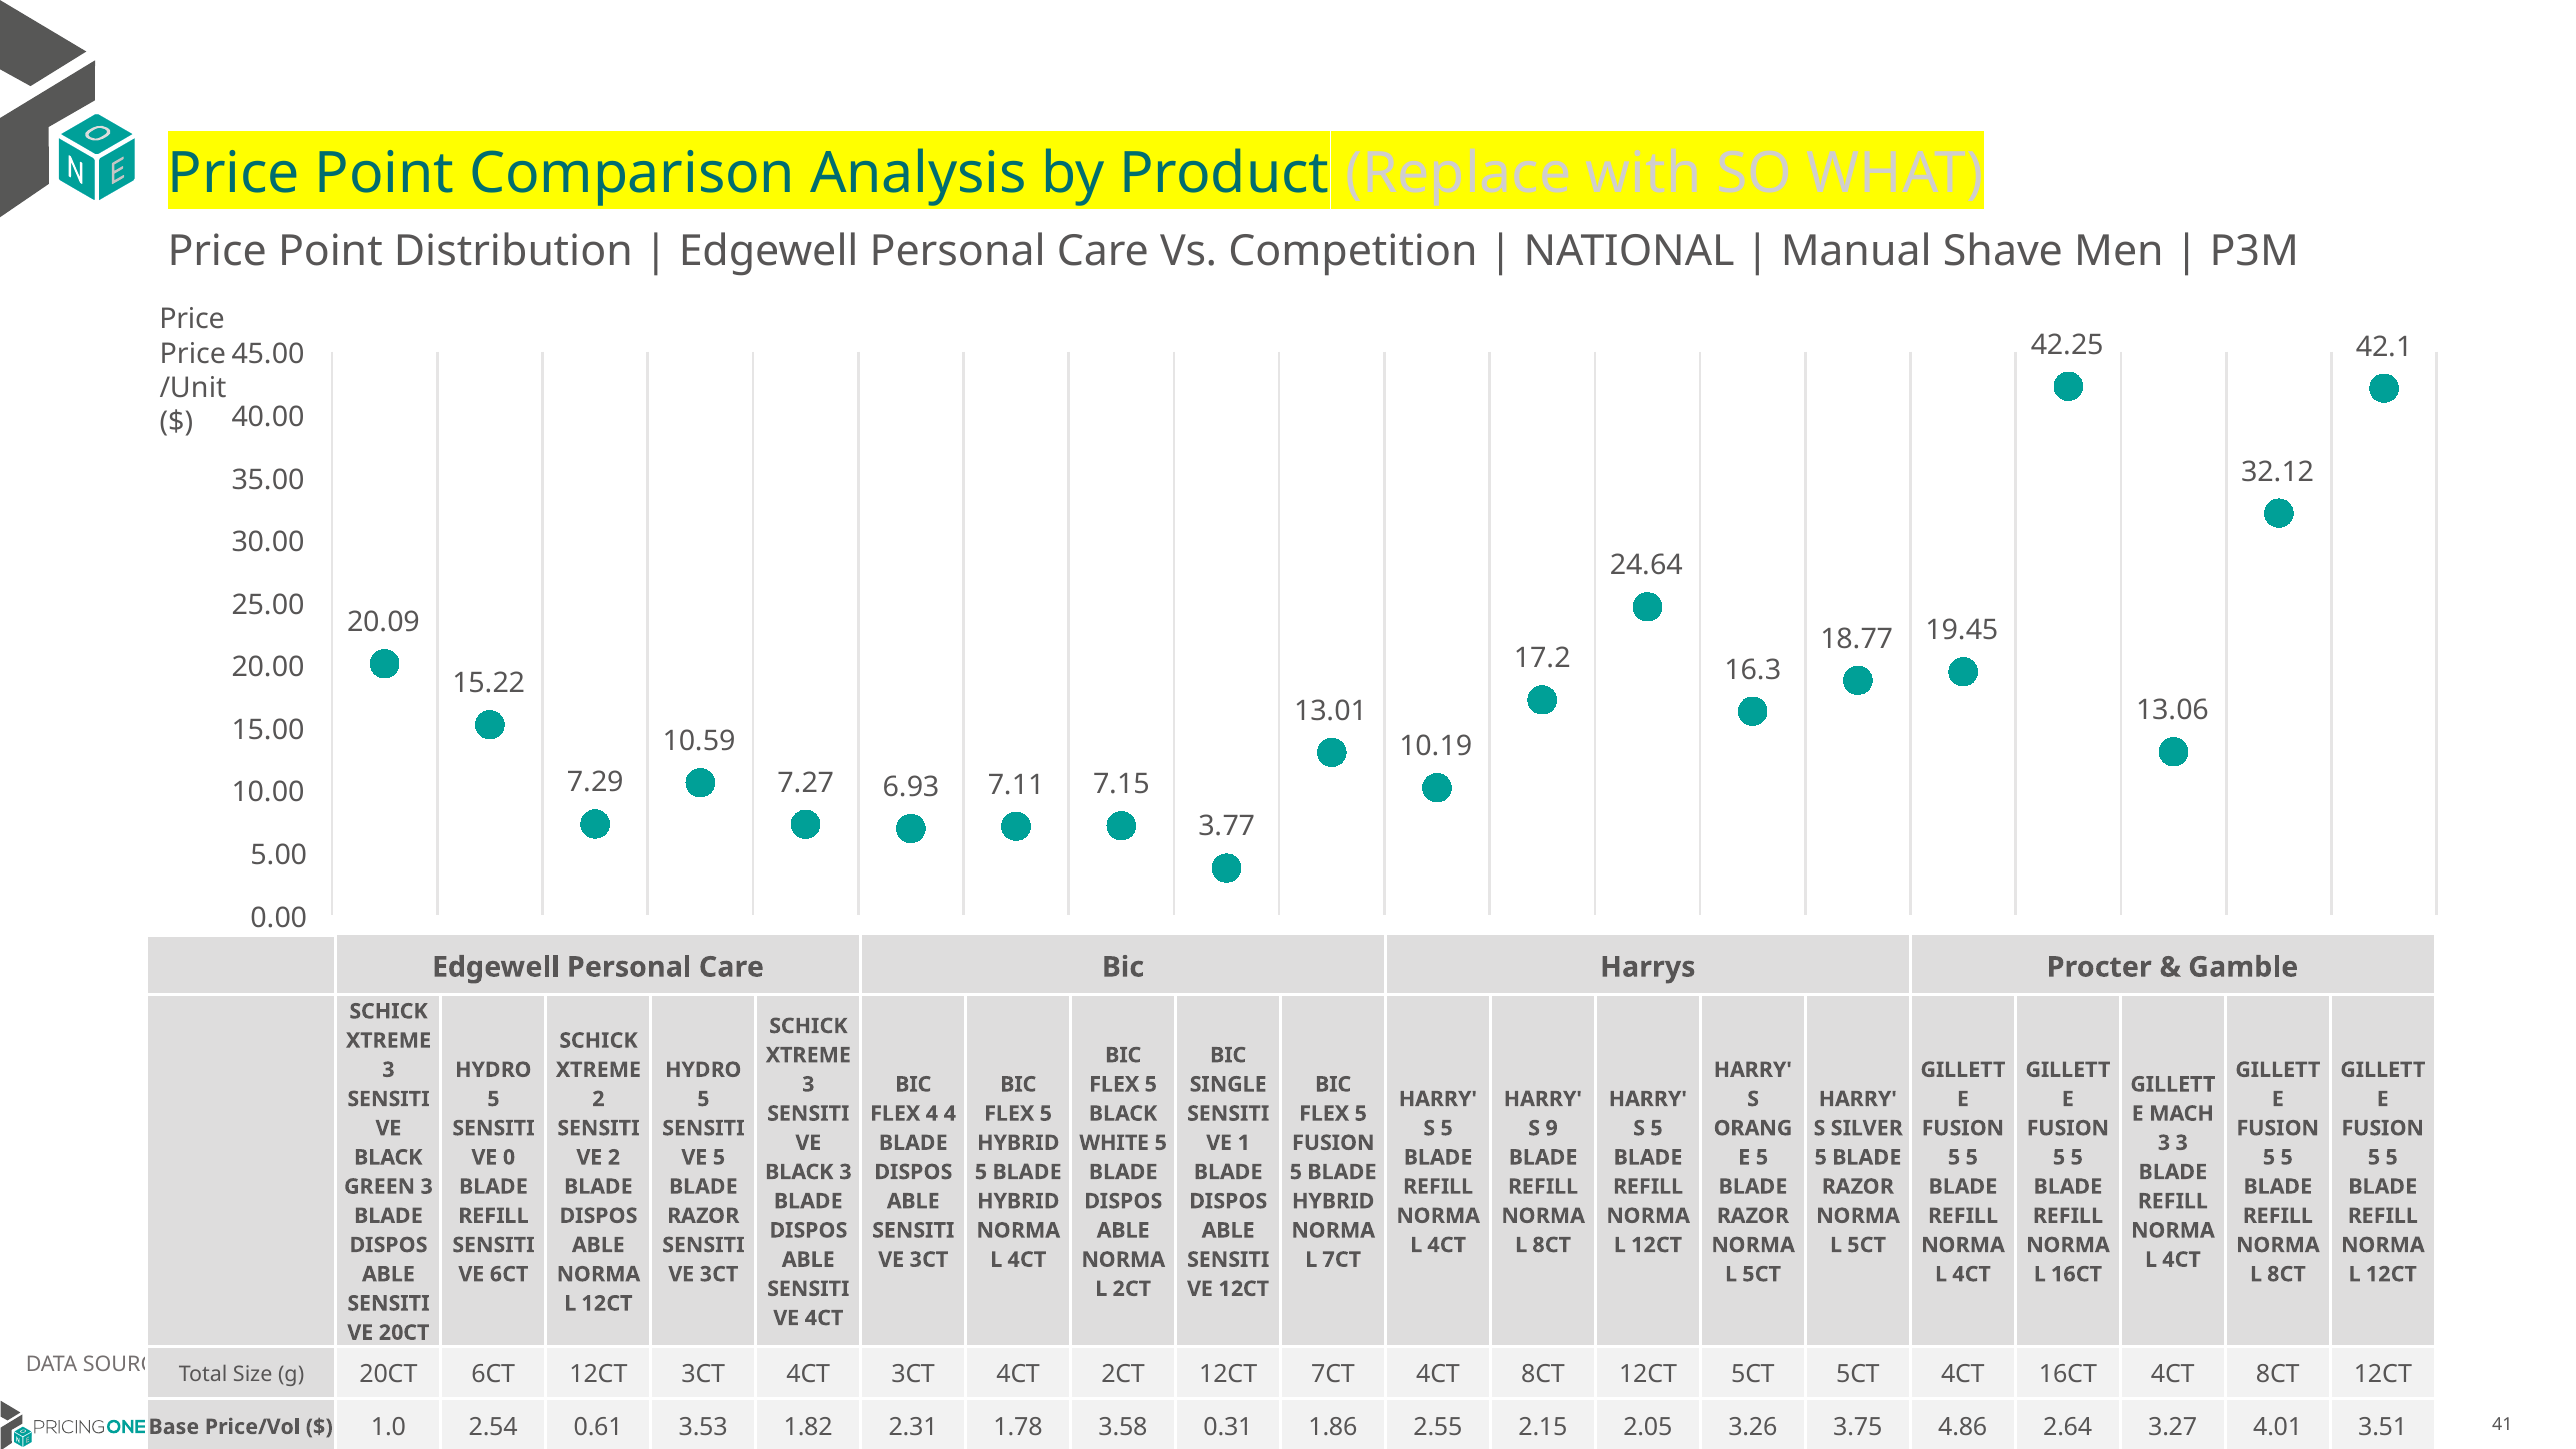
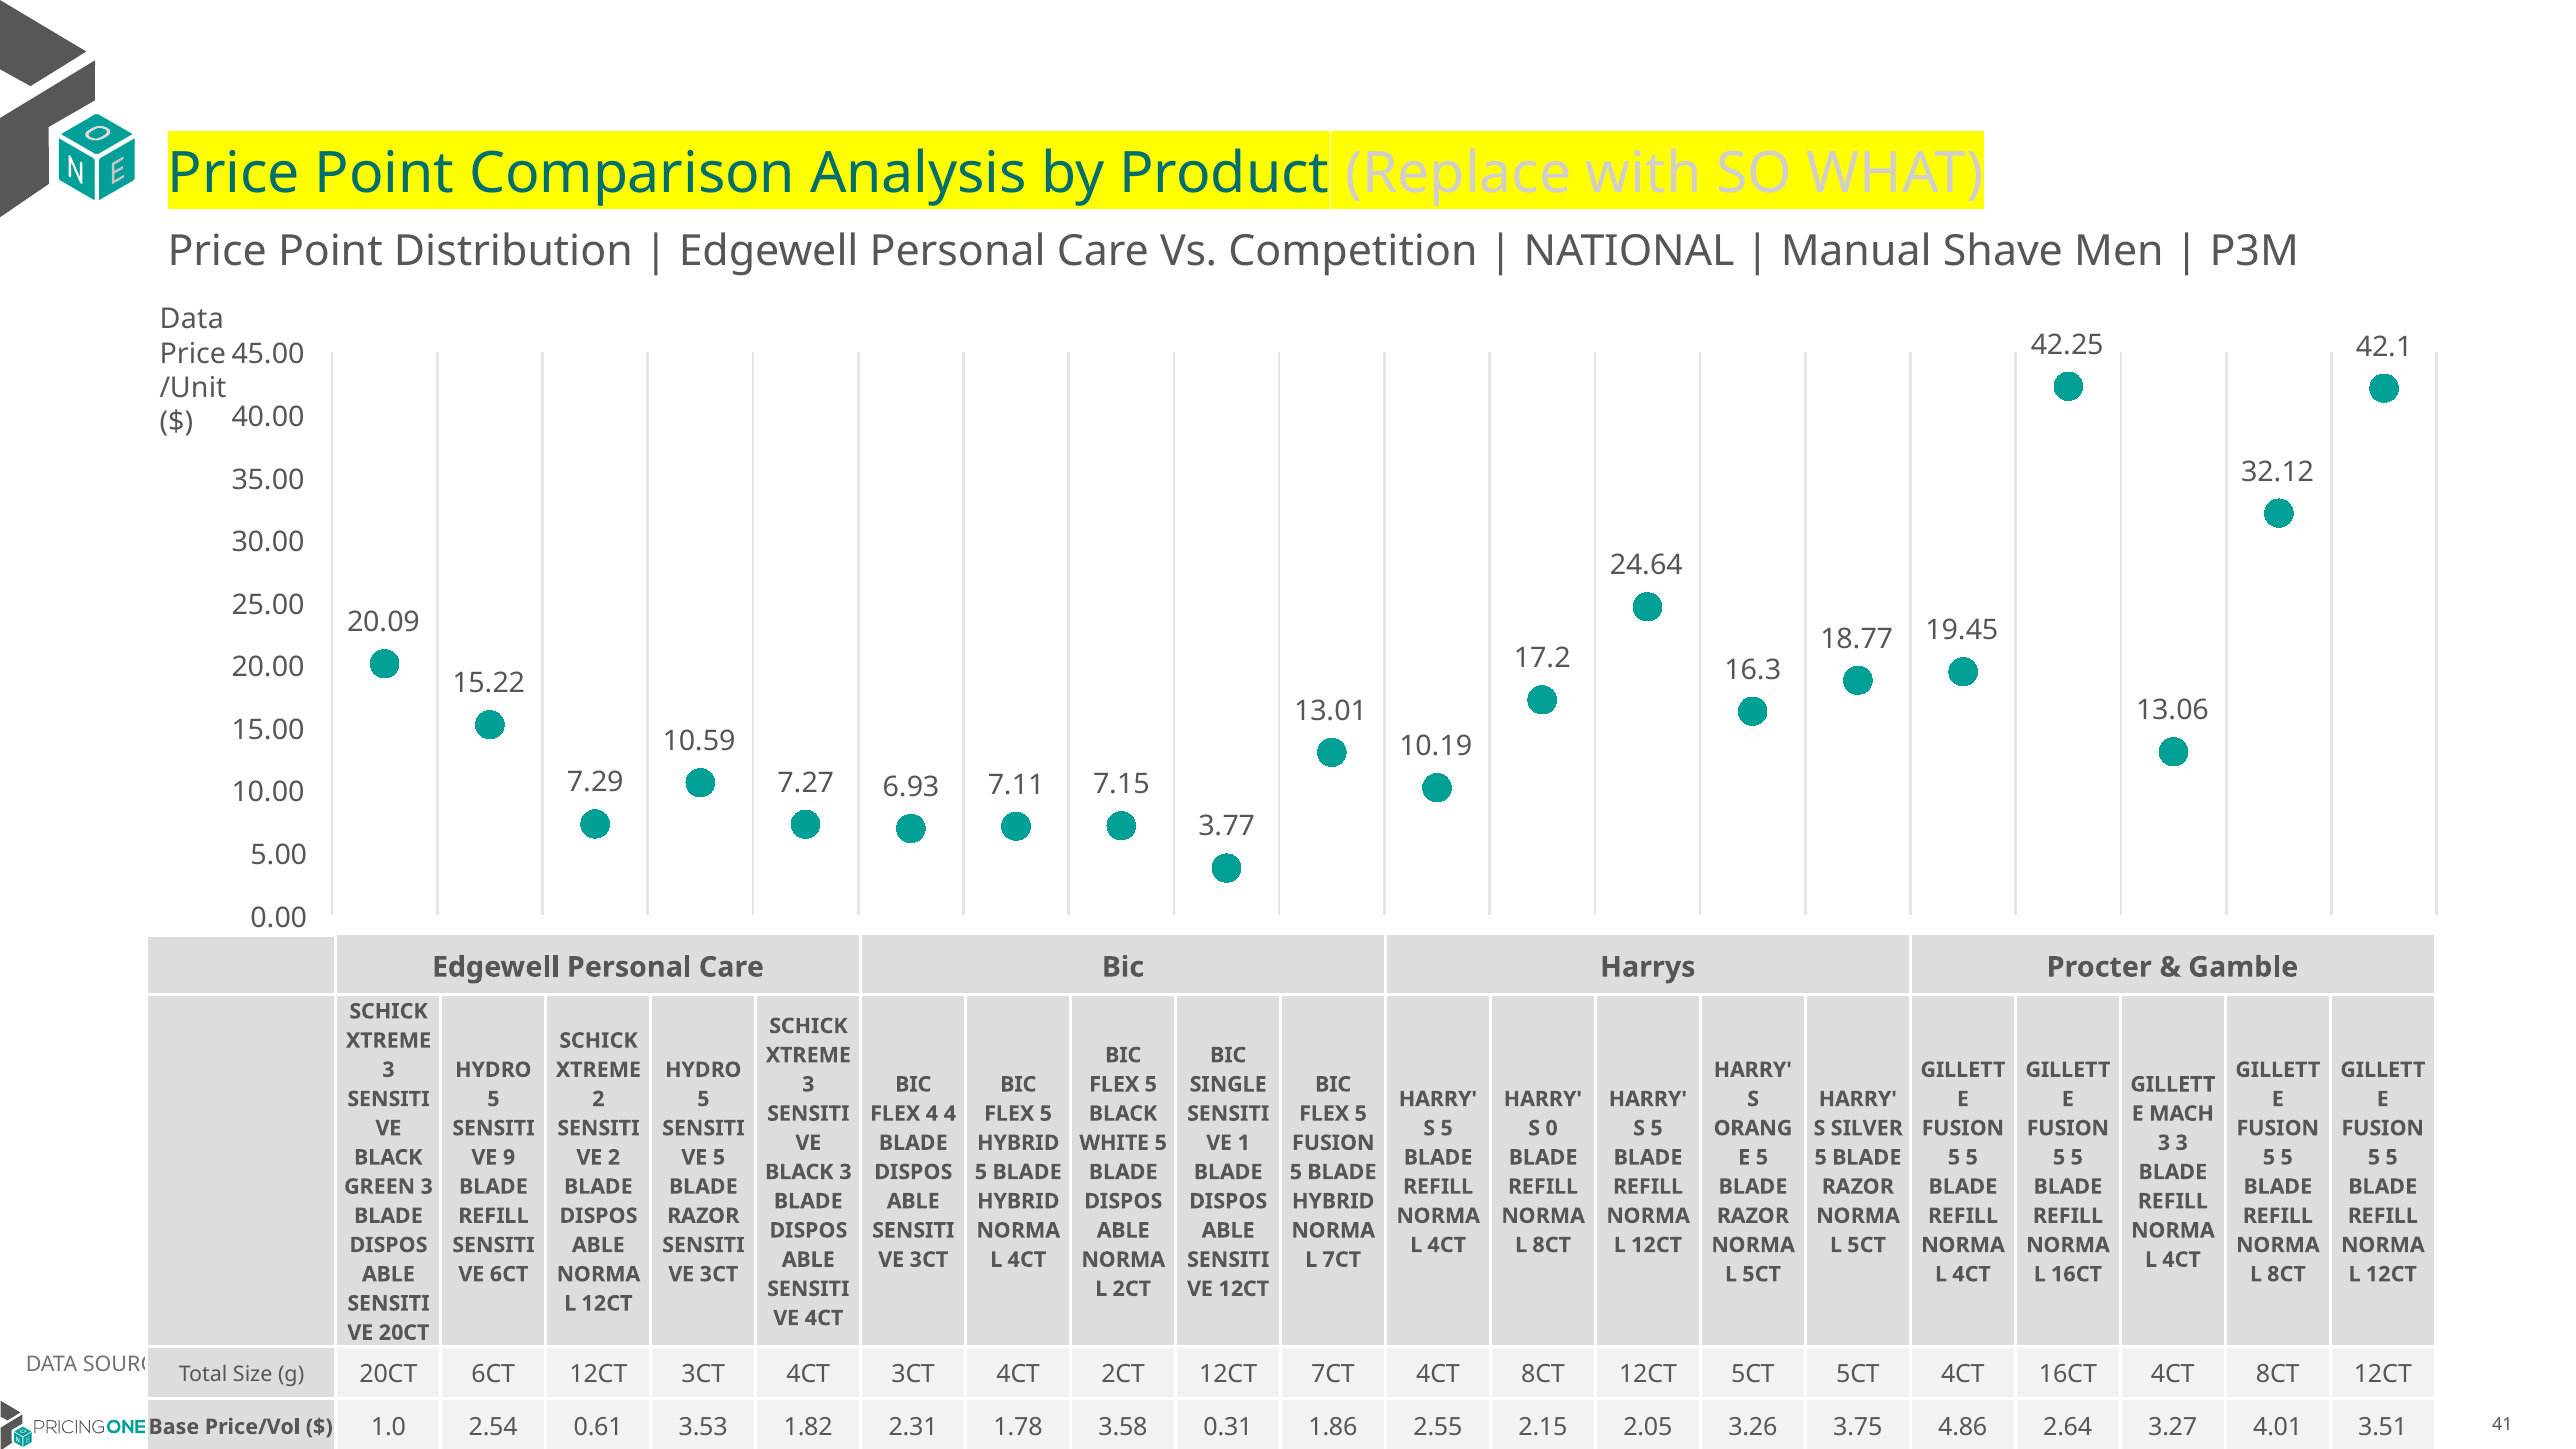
Price: Price -> Data (192, 319)
9: 9 -> 0 (1552, 1128)
0: 0 -> 9 (509, 1157)
